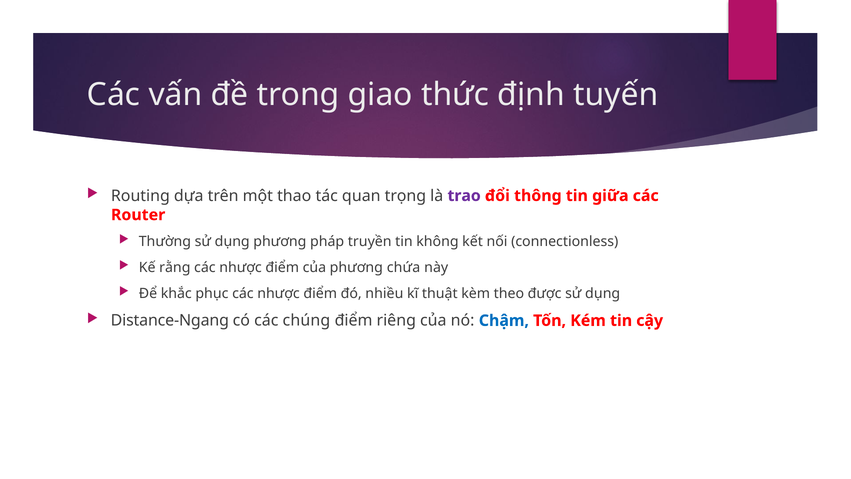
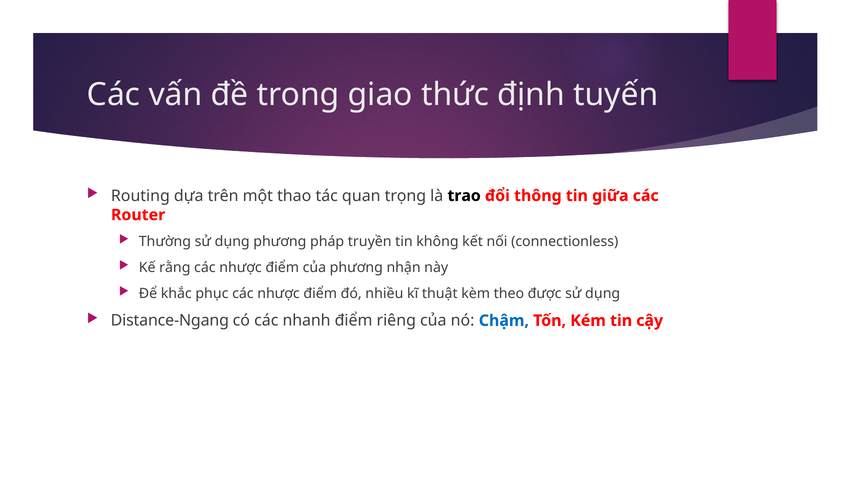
trao colour: purple -> black (464, 196)
chứa: chứa -> nhận (404, 267)
chúng: chúng -> nhanh (307, 320)
